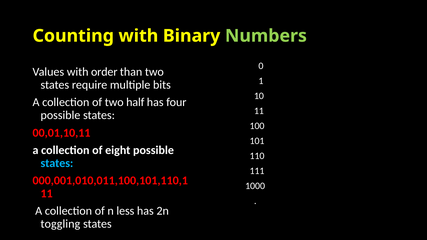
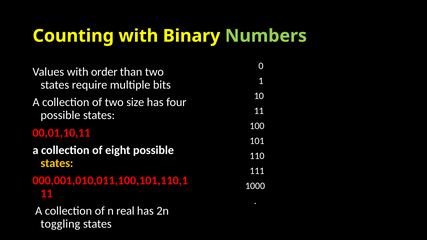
half: half -> size (135, 102)
states colour: light blue -> yellow (57, 163)
less: less -> real (125, 211)
